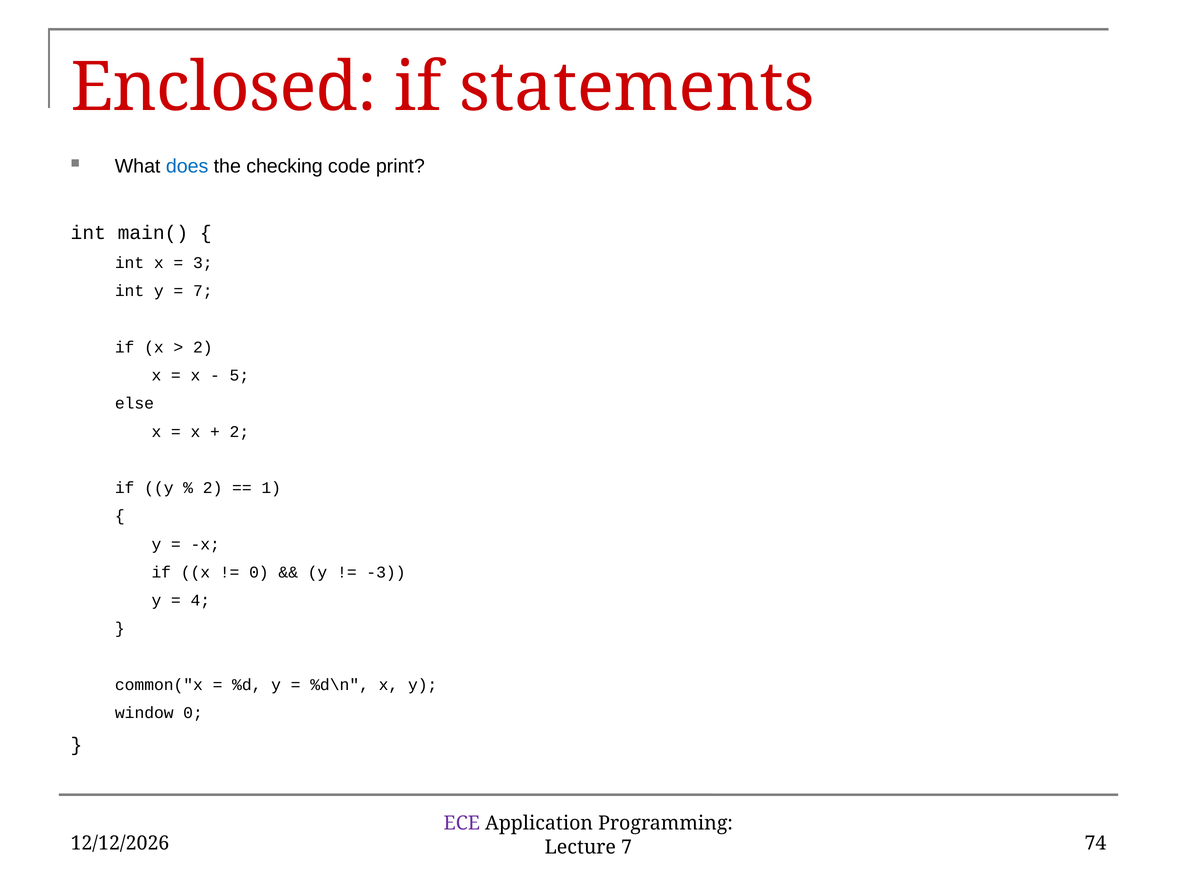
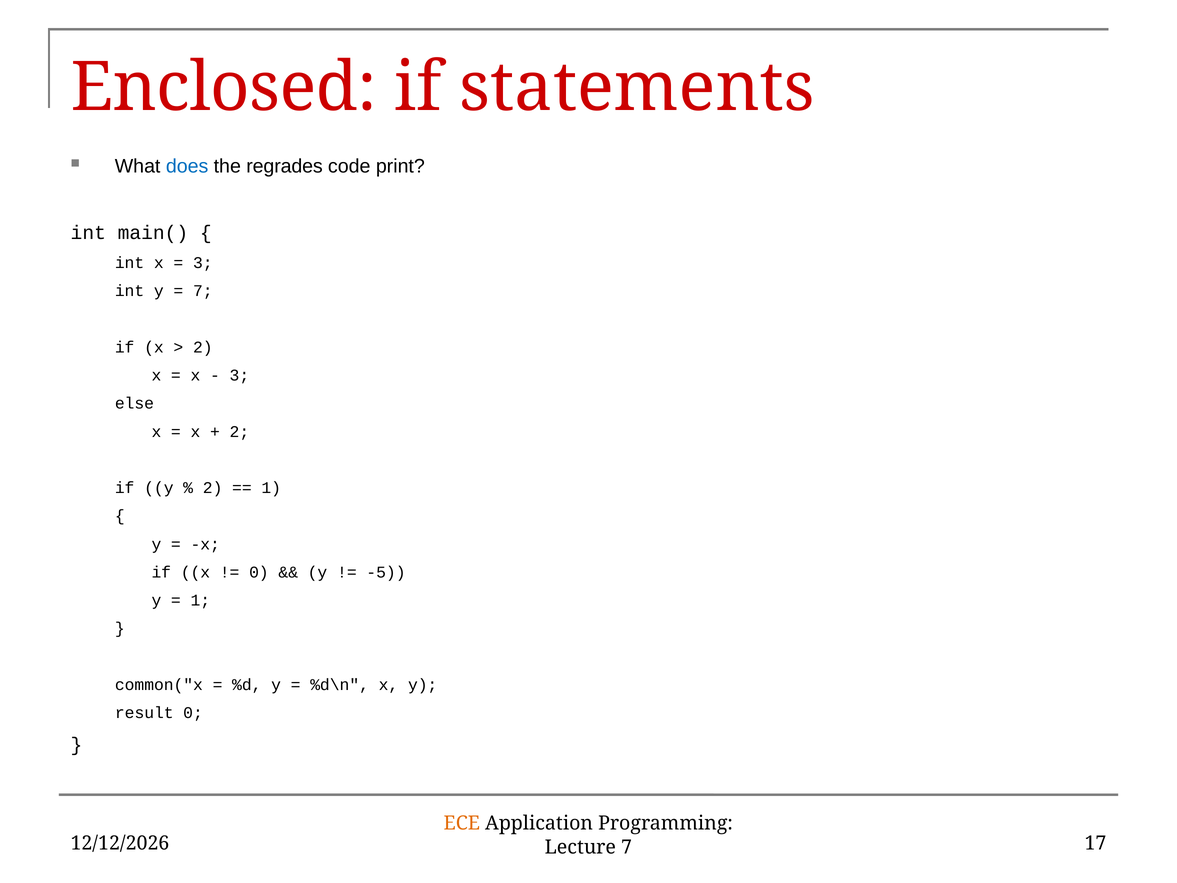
checking: checking -> regrades (285, 166)
5: 5 -> 3 (239, 375)
-3: -3 -> -5 (386, 572)
4: 4 -> 1 (200, 600)
window: window -> result (144, 713)
ECE colour: purple -> orange (462, 823)
74: 74 -> 17 (1096, 843)
